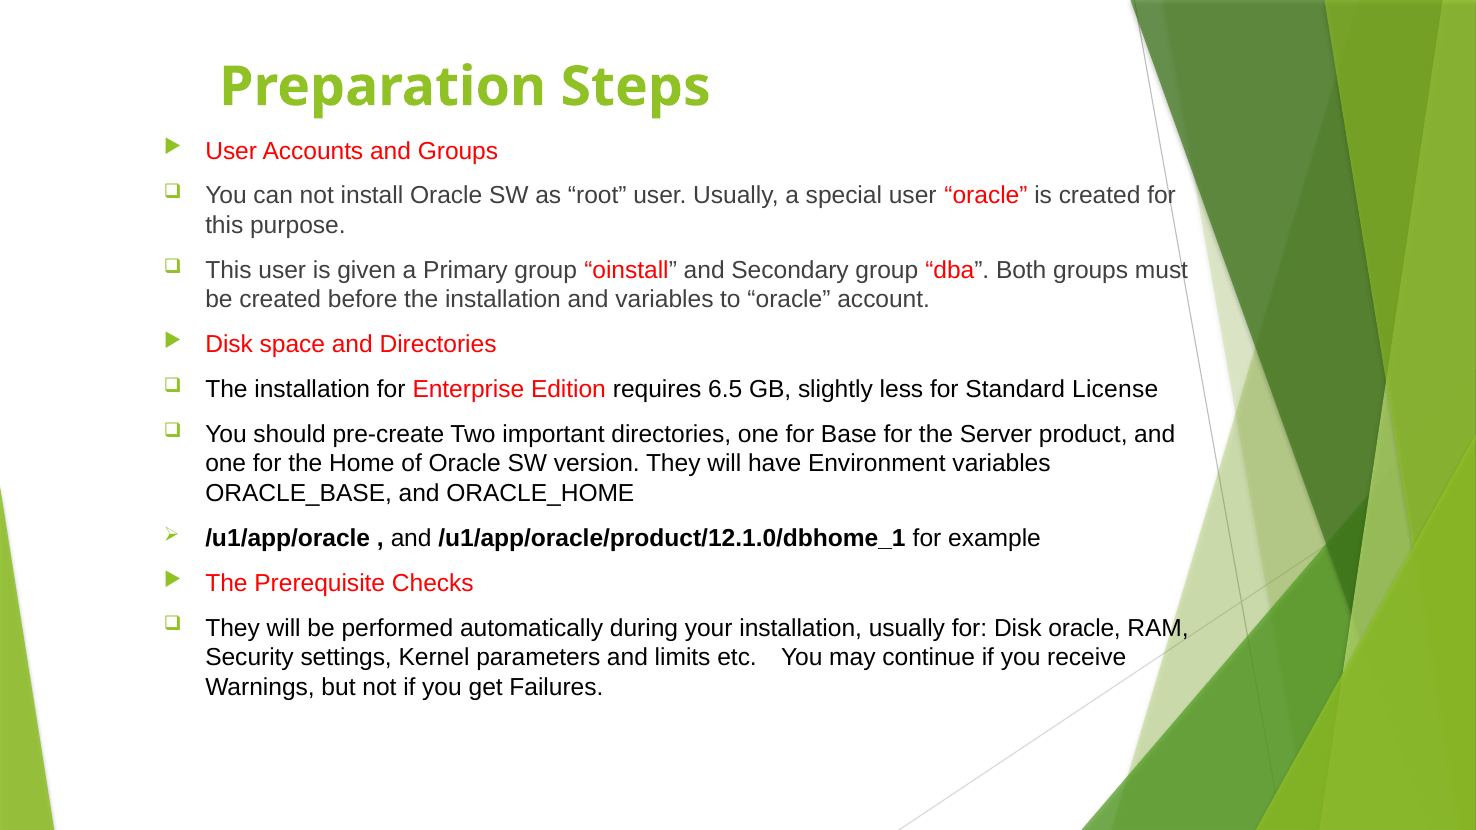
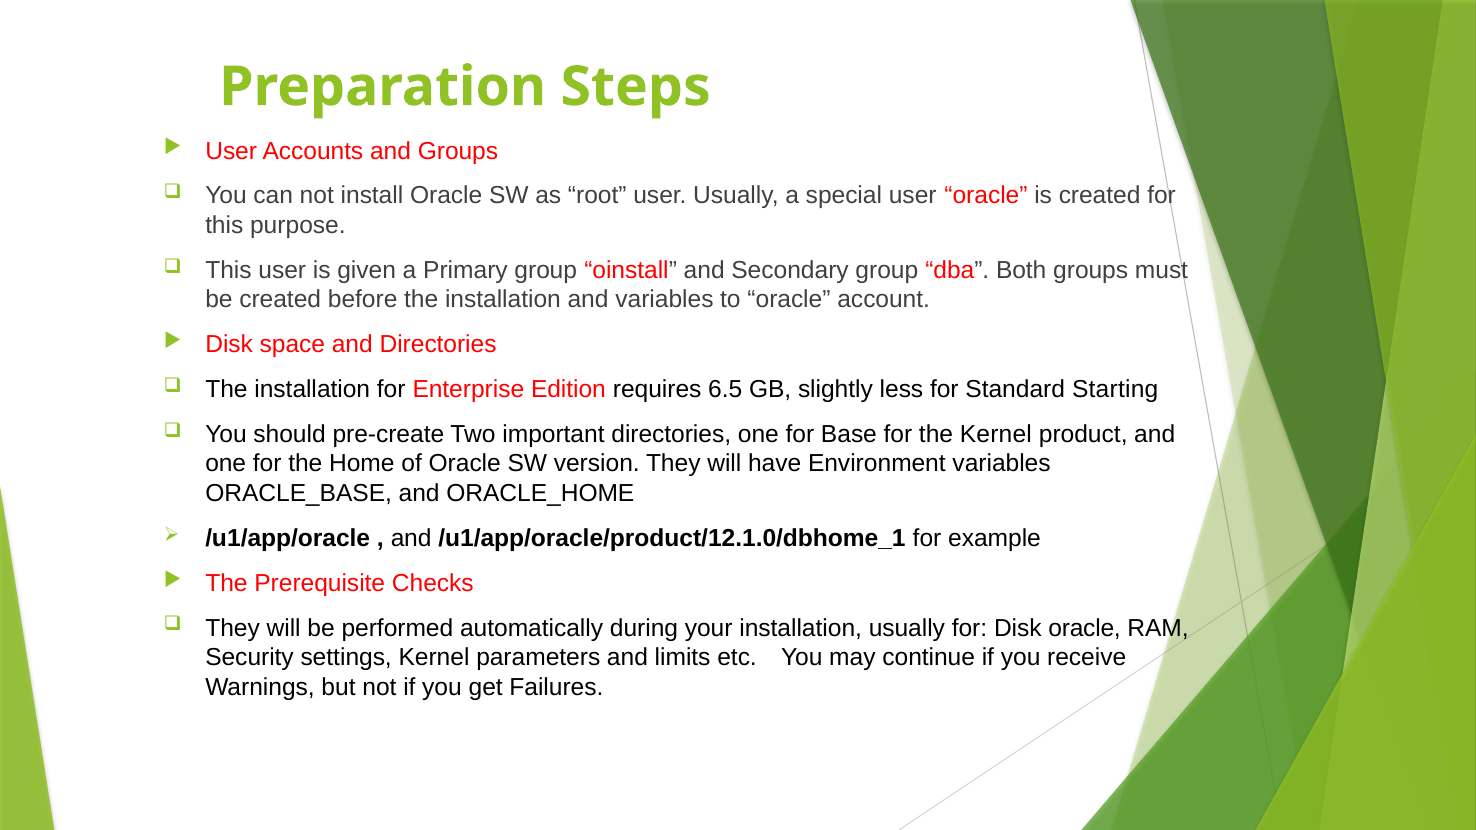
License: License -> Starting (1115, 390)
the Server: Server -> Kernel (996, 434)
